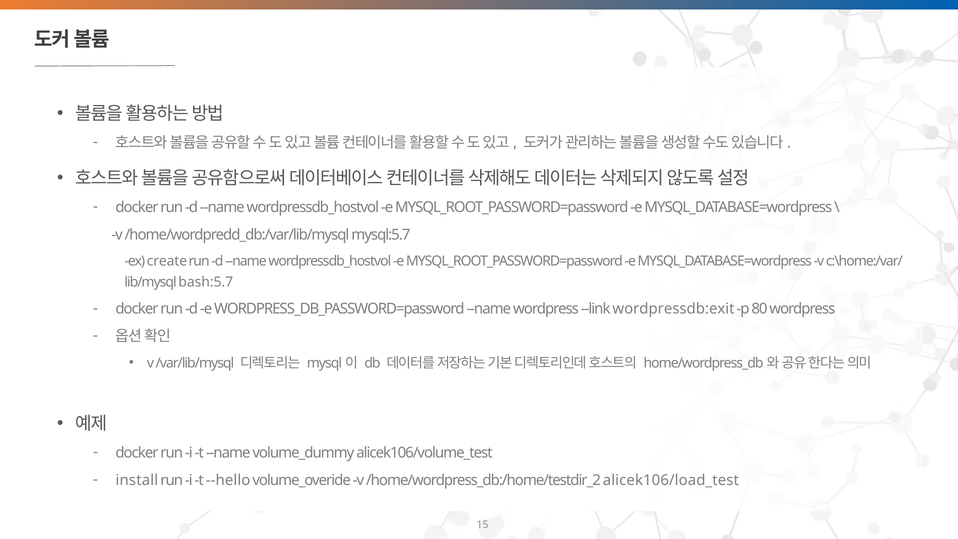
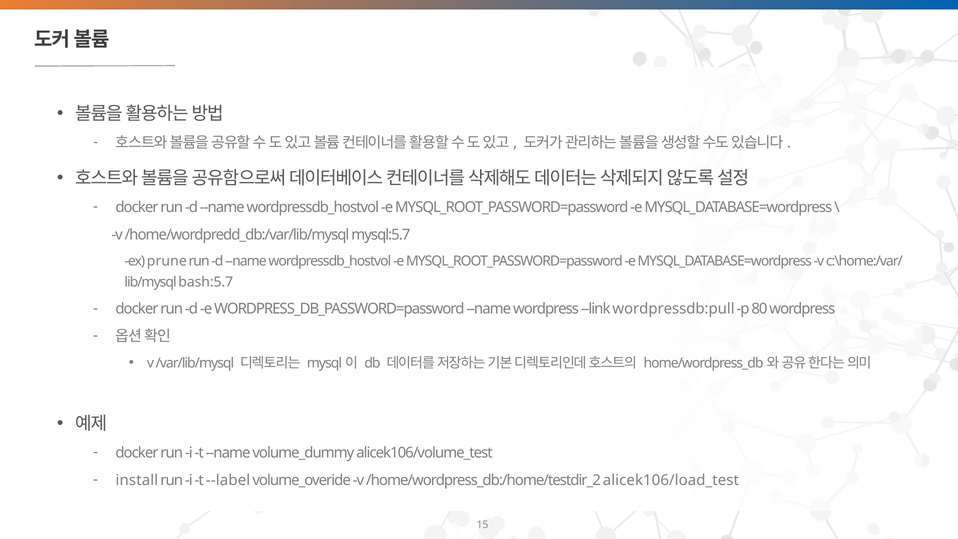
create: create -> prune (167, 261)
wordpressdb:exit: wordpressdb:exit -> wordpressdb:pull (673, 309)
--hello: --hello -> --label (228, 480)
